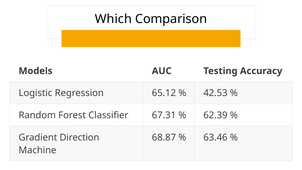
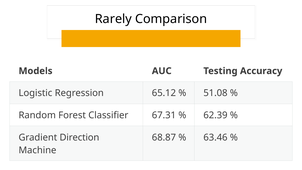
Which: Which -> Rarely (113, 19)
42.53: 42.53 -> 51.08 (215, 93)
